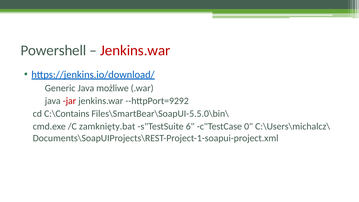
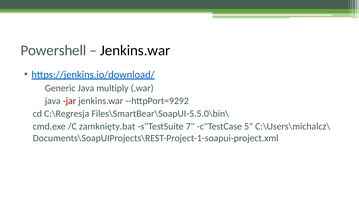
Jenkins.war colour: red -> black (135, 50)
możliwe: możliwe -> multiply (112, 88)
C:\Contains: C:\Contains -> C:\Regresja (67, 114)
6: 6 -> 7 (190, 126)
0: 0 -> 5 (249, 126)
